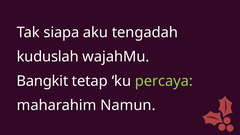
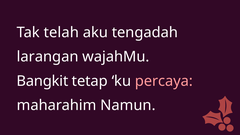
siapa: siapa -> telah (61, 33)
kuduslah: kuduslah -> larangan (48, 57)
percaya colour: light green -> pink (164, 81)
